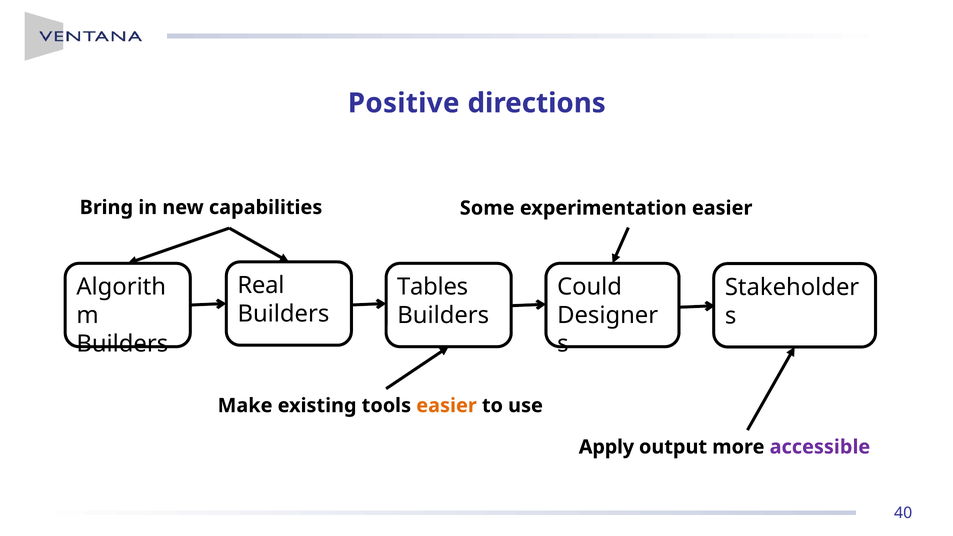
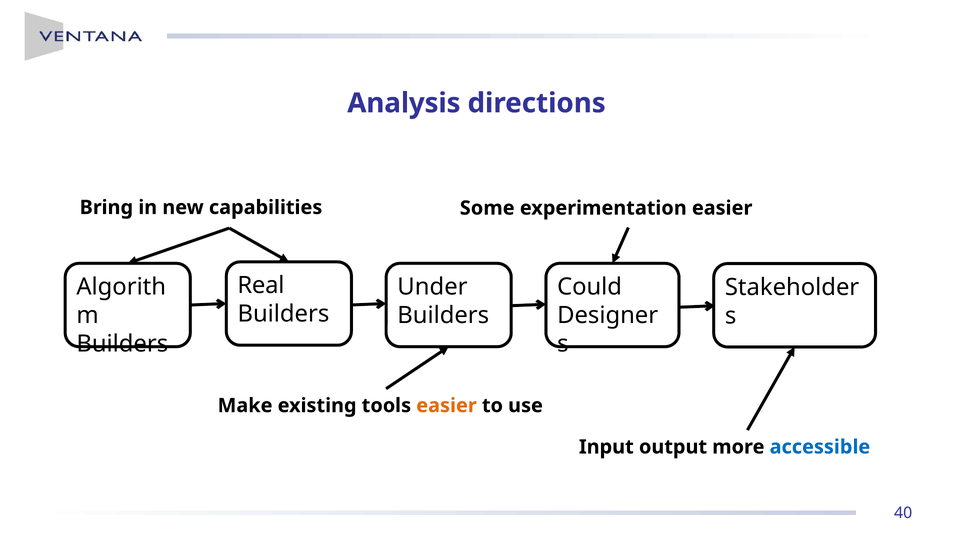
Positive: Positive -> Analysis (404, 103)
Tables: Tables -> Under (432, 287)
Apply: Apply -> Input (606, 447)
accessible colour: purple -> blue (820, 447)
